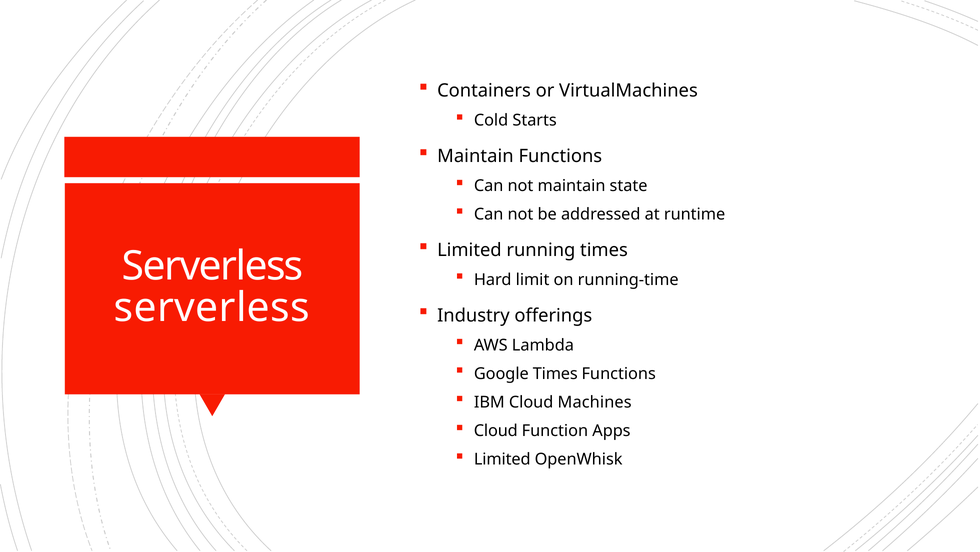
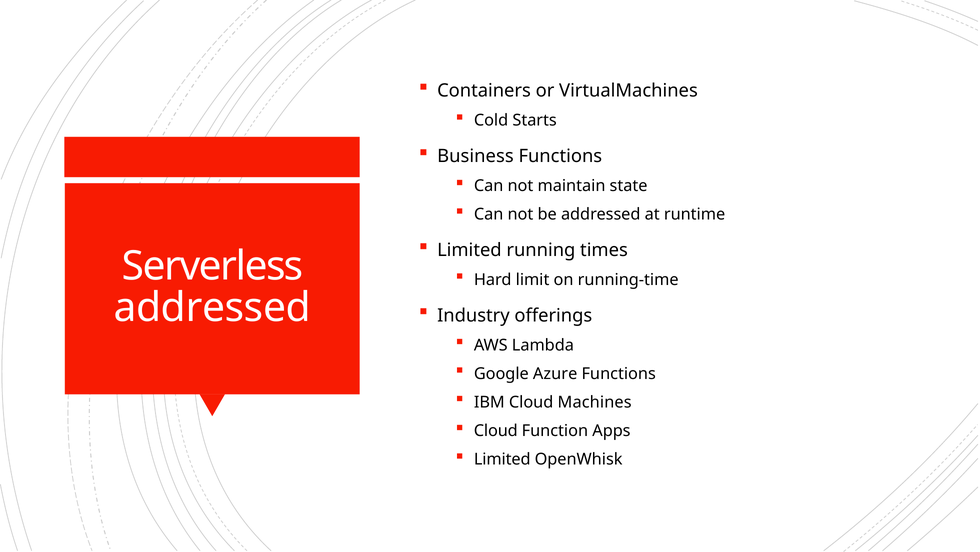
Maintain: Maintain -> Business (475, 156)
serverless: serverless -> addressed (212, 307)
Google Times: Times -> Azure (555, 373)
